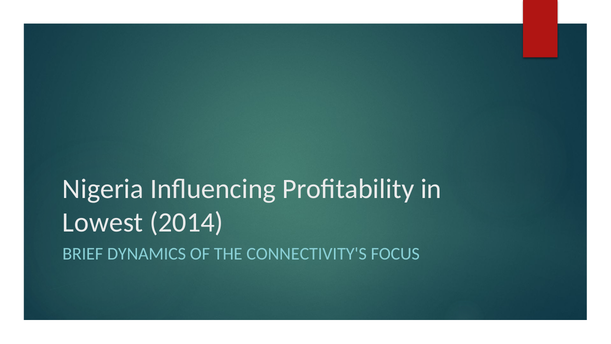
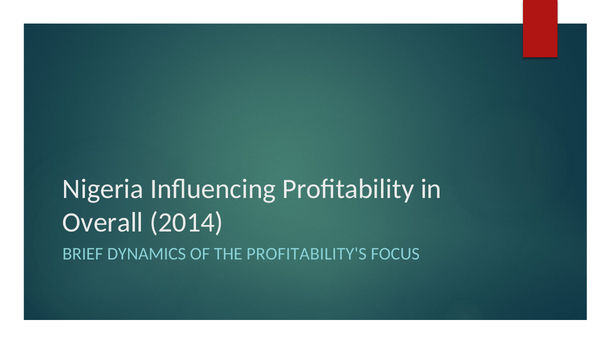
Lowest: Lowest -> Overall (103, 222)
CONNECTIVITY'S: CONNECTIVITY'S -> PROFITABILITY'S (307, 254)
